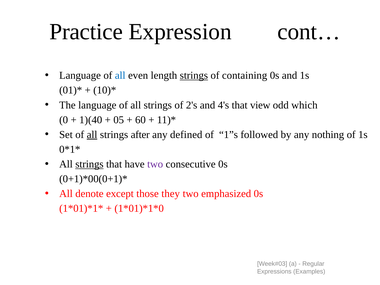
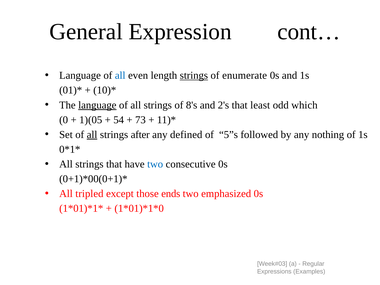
Practice: Practice -> General (86, 32)
containing: containing -> enumerate (245, 75)
language underline: none -> present (97, 105)
2's: 2's -> 8's (192, 105)
4's: 4's -> 2's (223, 105)
view: view -> least (260, 105)
1)(40: 1)(40 -> 1)(05 (91, 120)
05: 05 -> 54 (119, 120)
60: 60 -> 73 (140, 120)
1”s: 1”s -> 5”s (229, 135)
strings underline: present -> none (89, 164)
two colour: purple -> blue (155, 164)
denote: denote -> tripled (89, 194)
they: they -> ends (171, 194)
